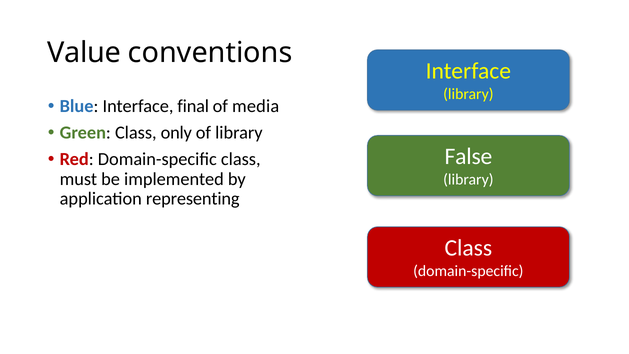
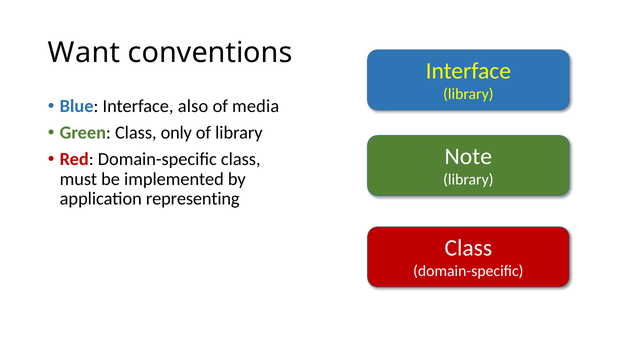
Value: Value -> Want (84, 53)
final: final -> also (193, 106)
False: False -> Note (468, 156)
